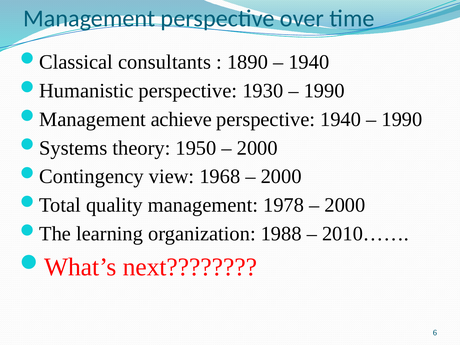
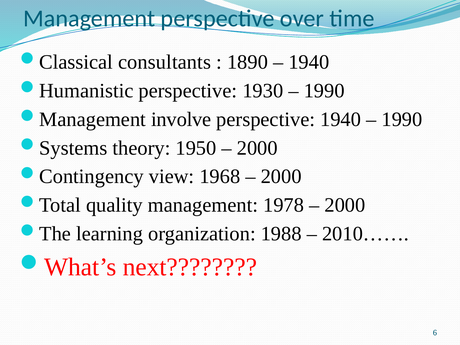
achieve: achieve -> involve (181, 119)
